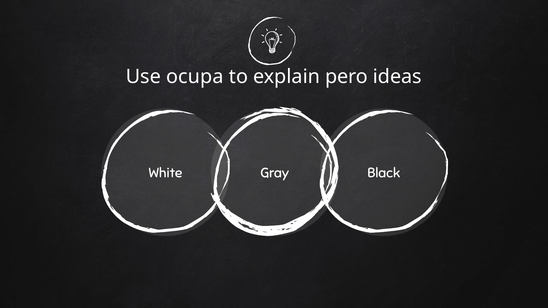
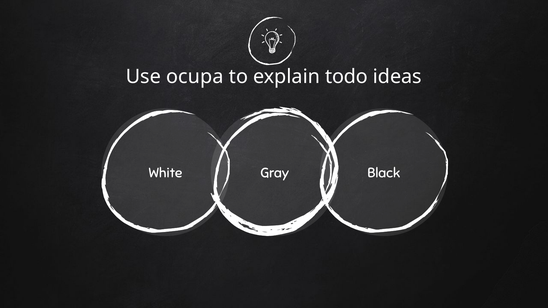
pero: pero -> todo (347, 77)
